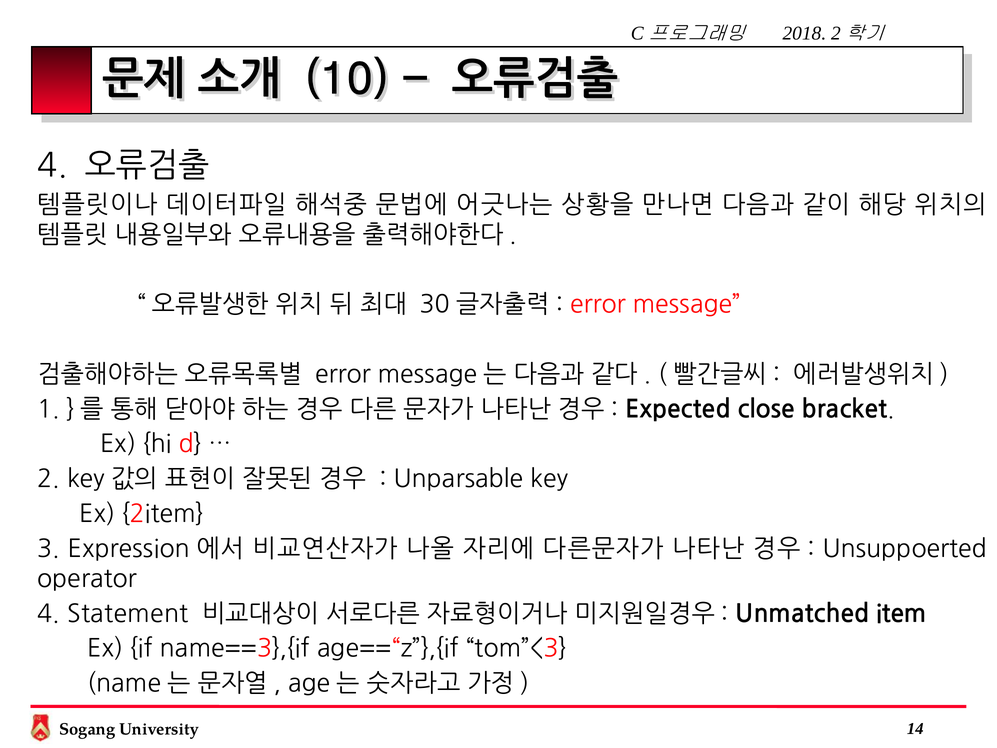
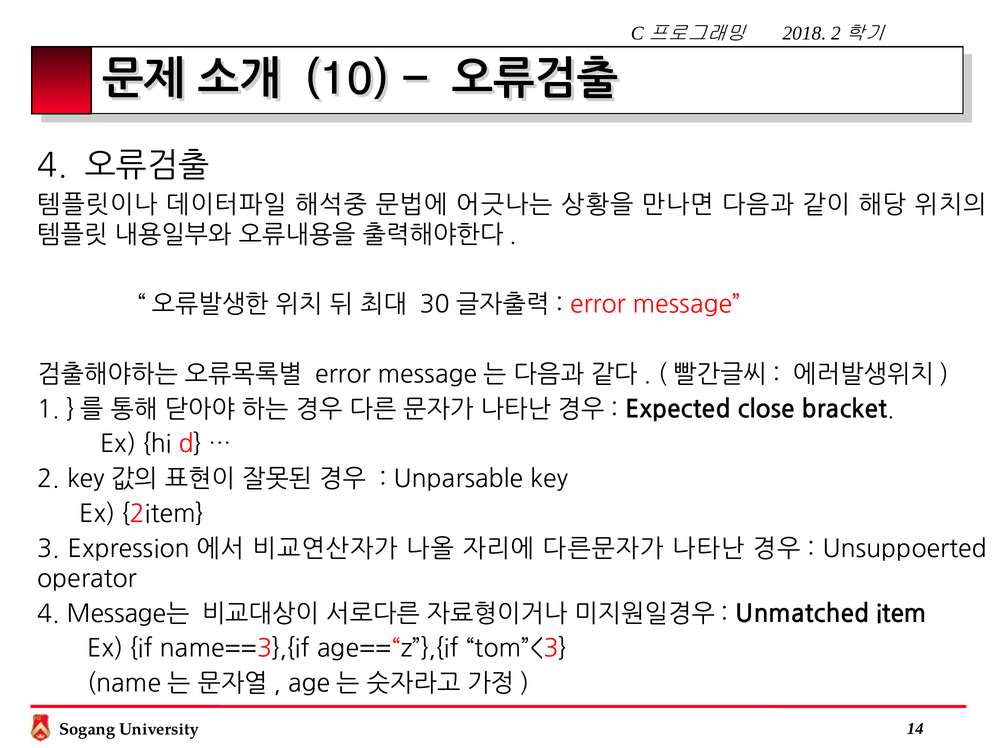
4 Statement: Statement -> Message는 (128, 614)
